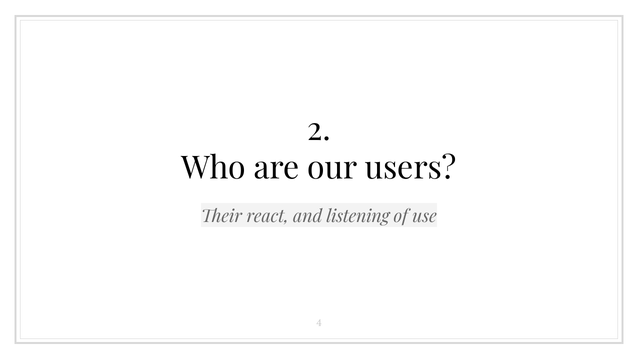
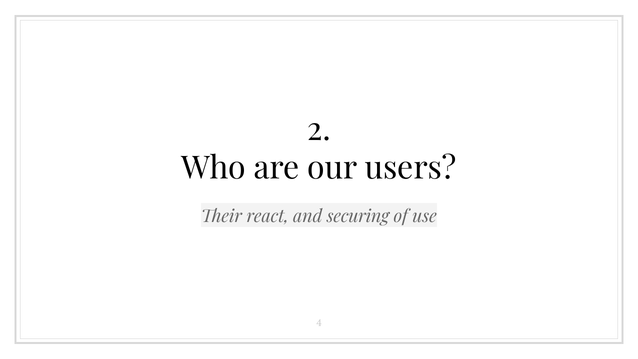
listening: listening -> securing (358, 216)
